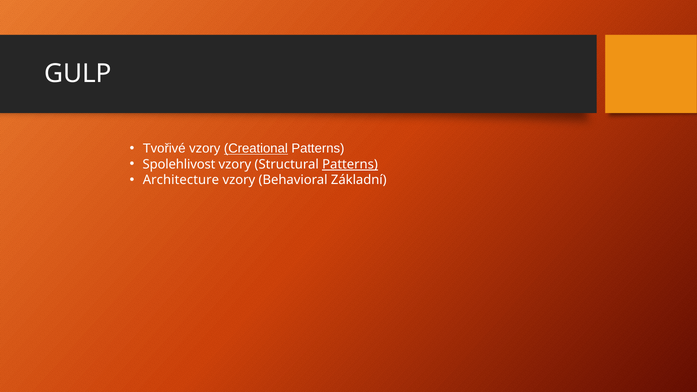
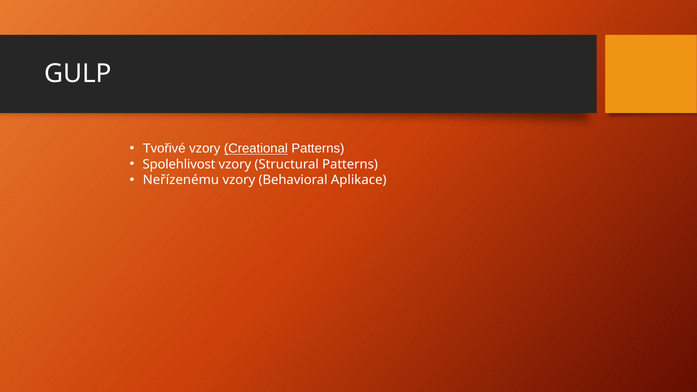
Patterns underline: present -> none (350, 164)
Architecture: Architecture -> Neřízenému (181, 180)
Základní: Základní -> Aplikace (359, 180)
